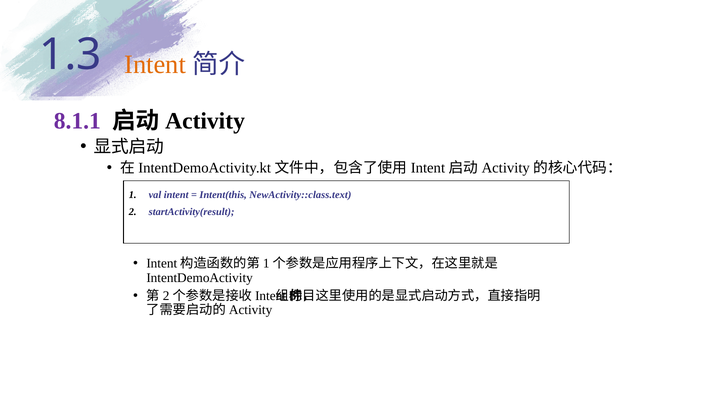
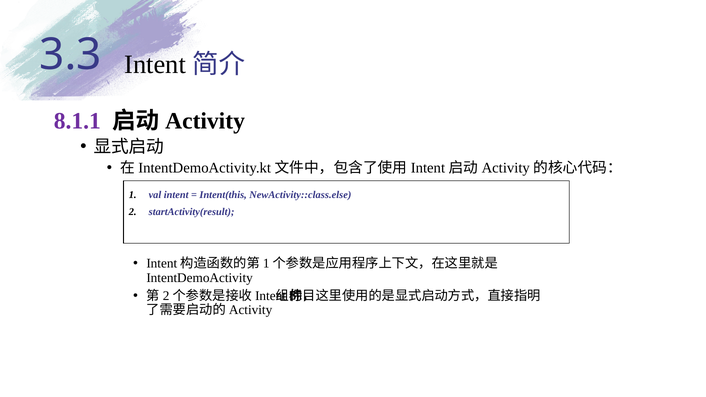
1.3: 1.3 -> 3.3 (71, 55)
Intent colour: orange -> black (155, 65)
NewActivity::class.text: NewActivity::class.text -> NewActivity::class.else (300, 195)
